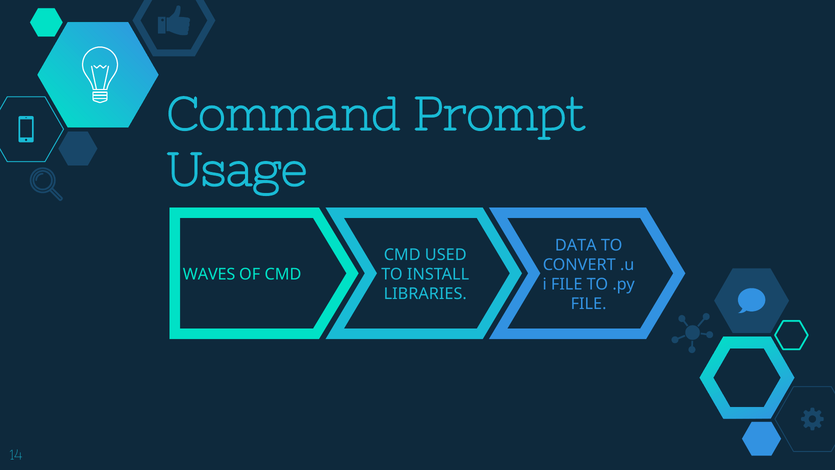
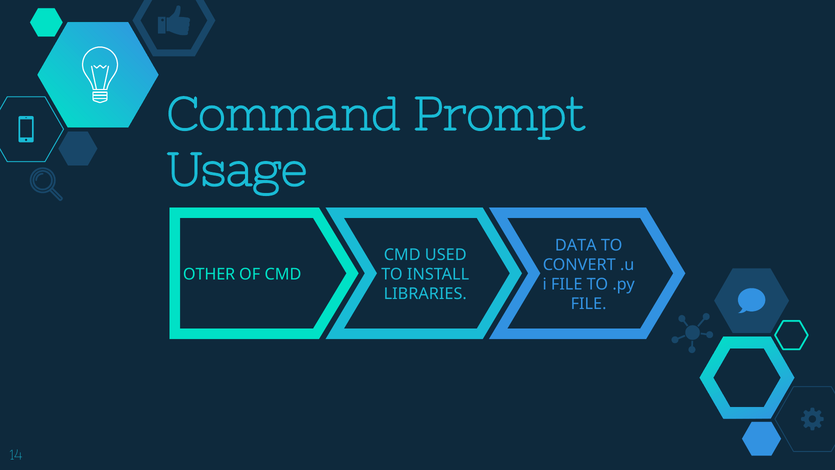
WAVES: WAVES -> OTHER (209, 274)
